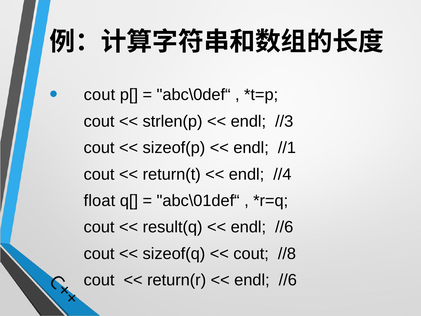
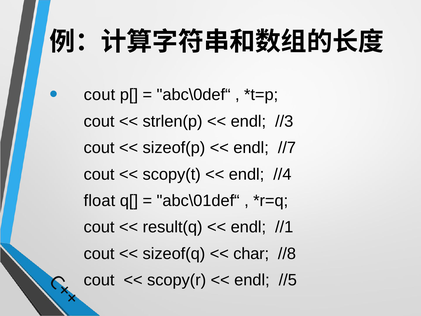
//1: //1 -> //7 (287, 148)
return(t: return(t -> scopy(t (172, 174)
//6: //6 -> //1 (284, 227)
cout: cout -> char (251, 254)
return(r: return(r -> scopy(r (177, 280)
//6: //6 -> //5 (288, 280)
